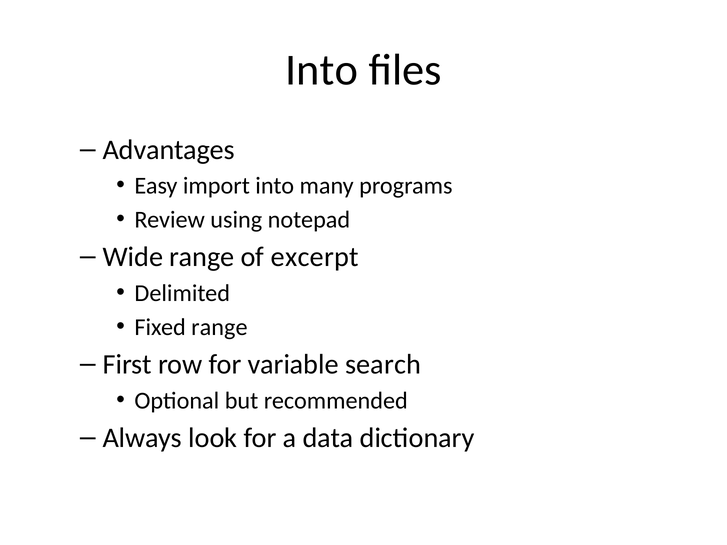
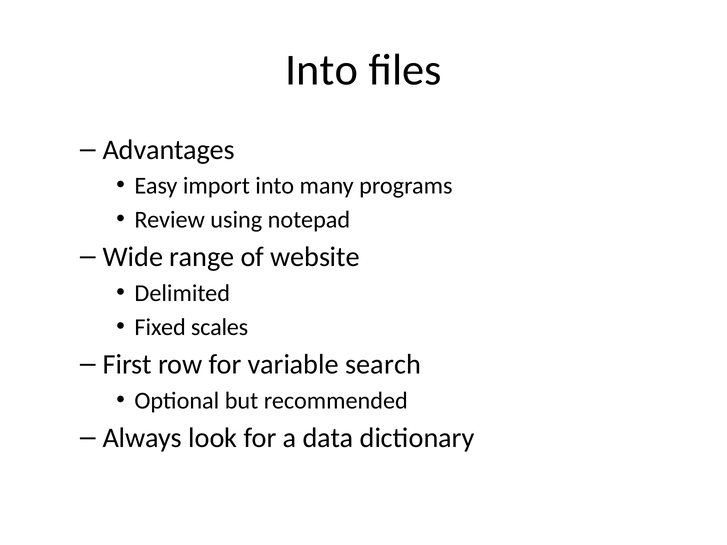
excerpt: excerpt -> website (315, 257)
Fixed range: range -> scales (220, 327)
